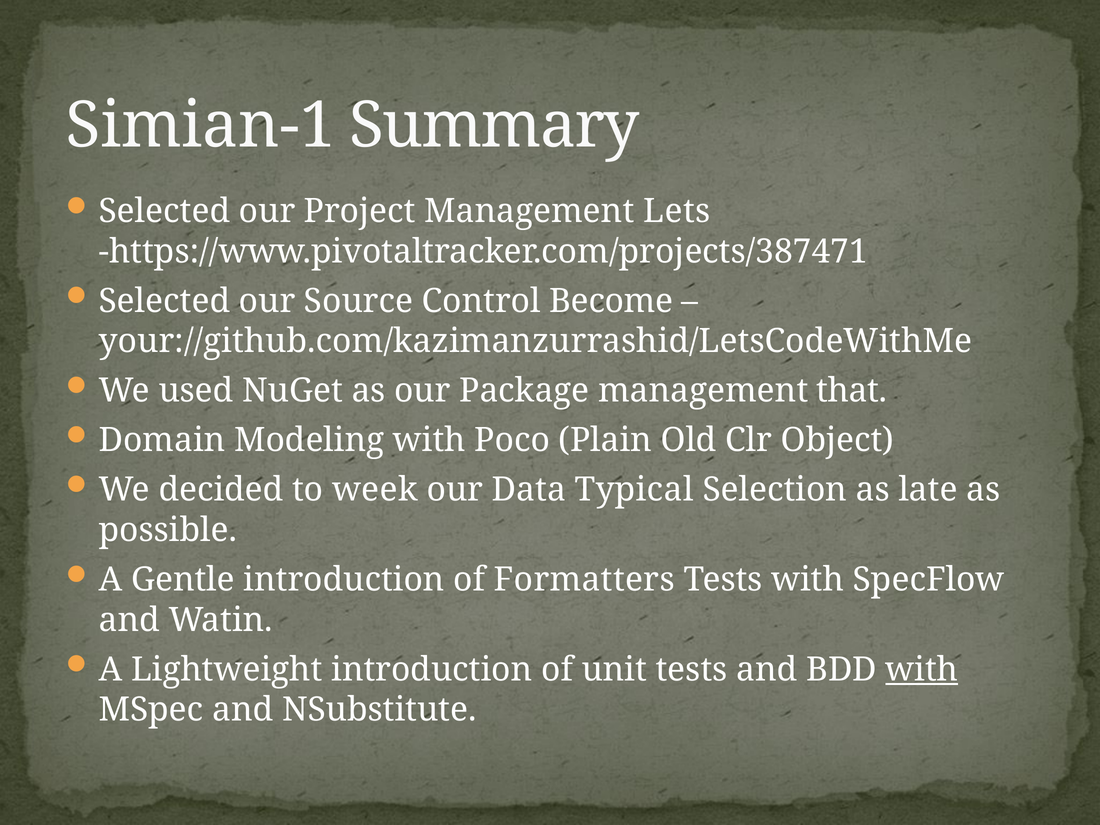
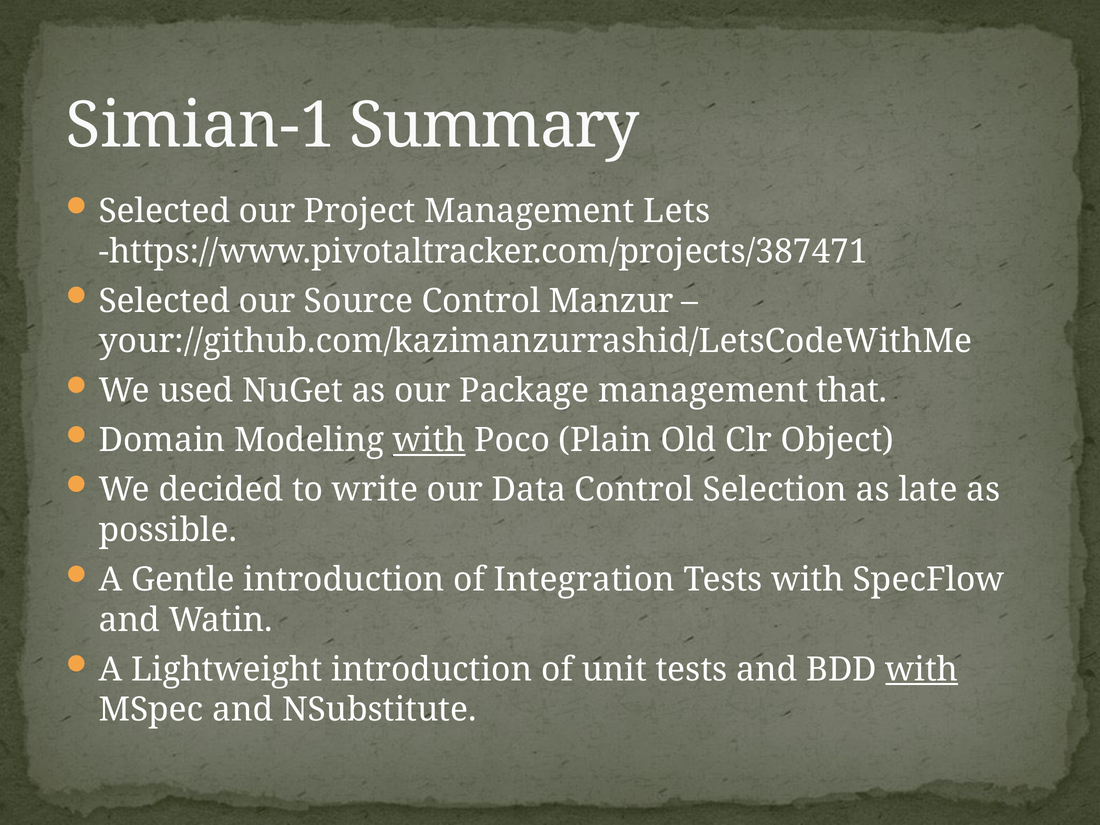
Become: Become -> Manzur (611, 301)
with underline: none -> present (429, 440)
week: week -> write (375, 490)
Data Typical: Typical -> Control (634, 490)
Formatters: Formatters -> Integration (584, 580)
